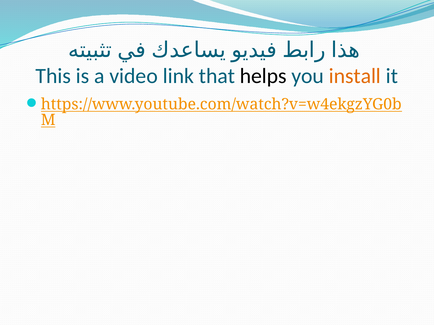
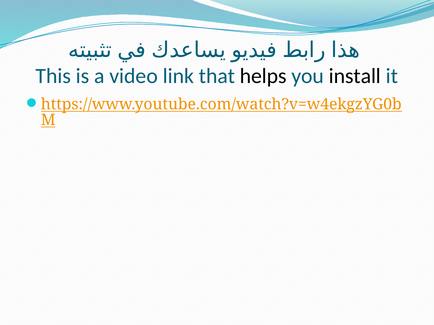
install colour: orange -> black (355, 76)
